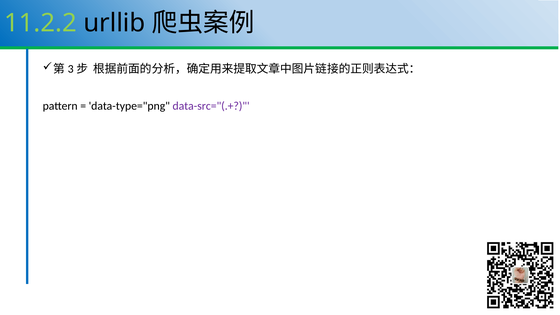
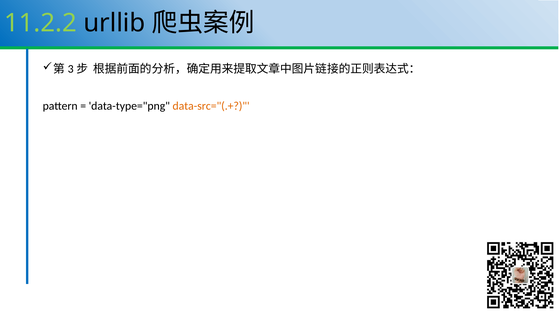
data-src="(.+ colour: purple -> orange (211, 106)
